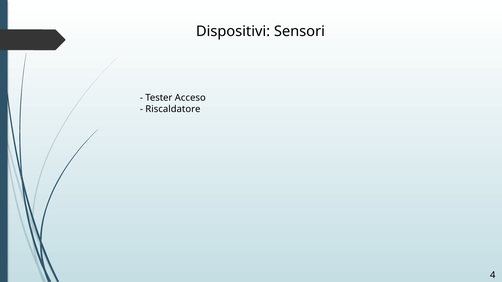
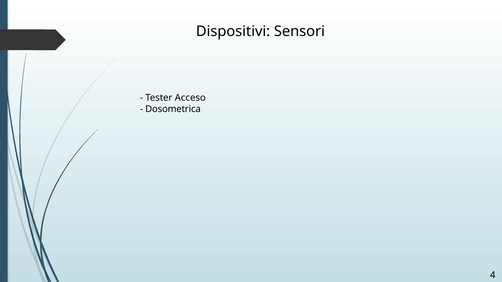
Riscaldatore: Riscaldatore -> Dosometrica (173, 109)
